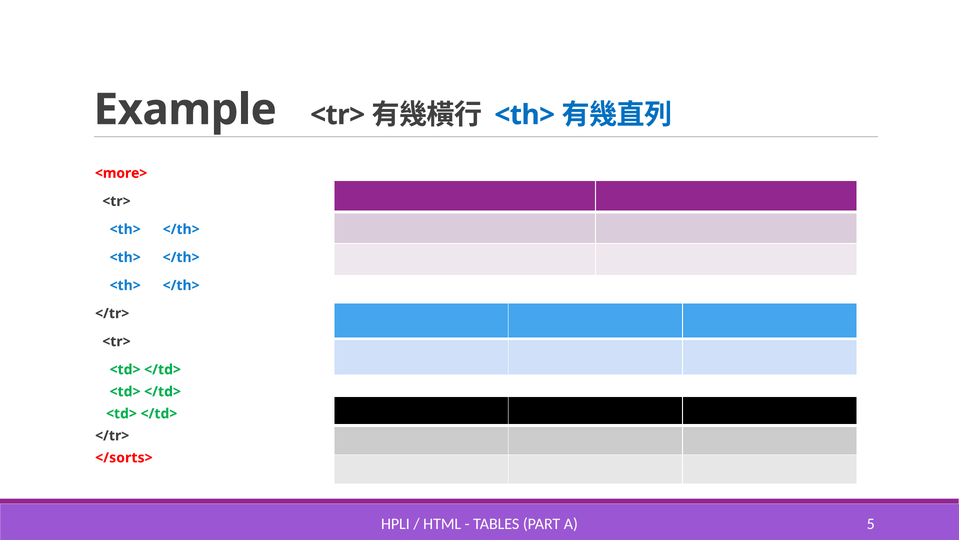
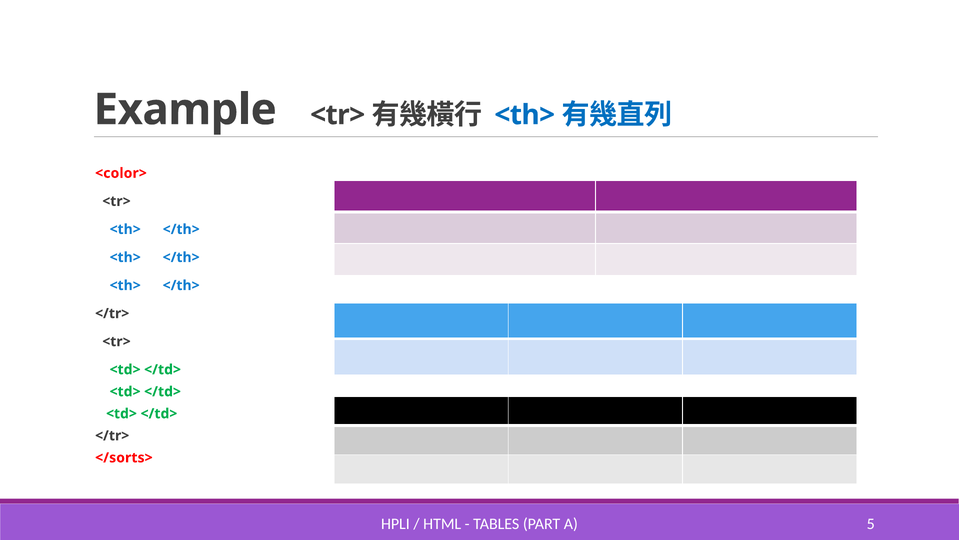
<more>: <more> -> <color> (121, 173)
